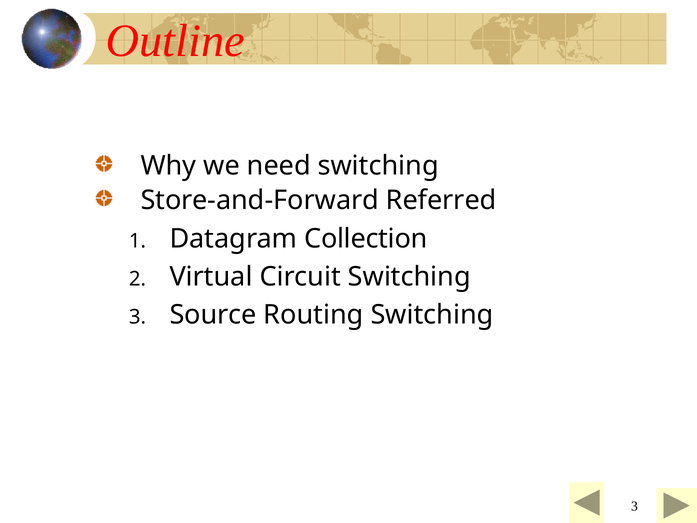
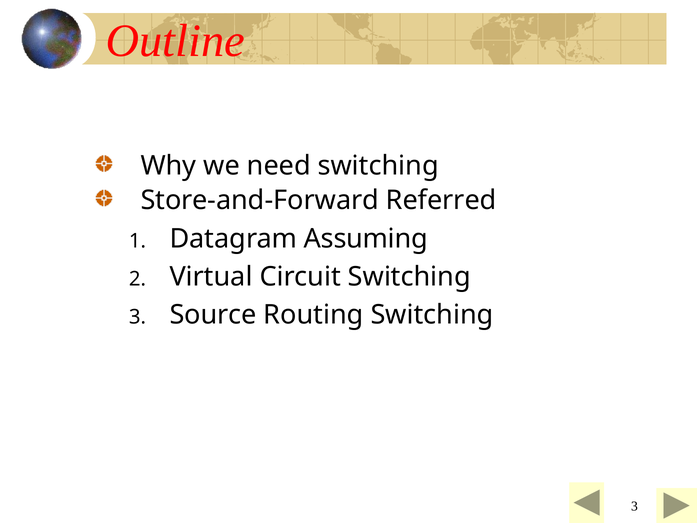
Collection: Collection -> Assuming (366, 239)
